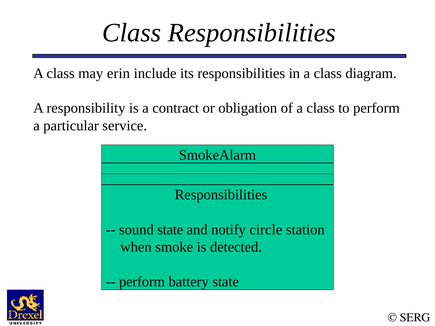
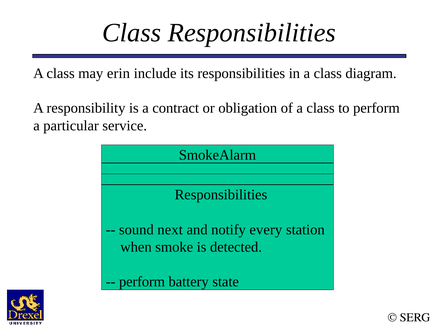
sound state: state -> next (170, 230)
circle: circle -> every (266, 230)
